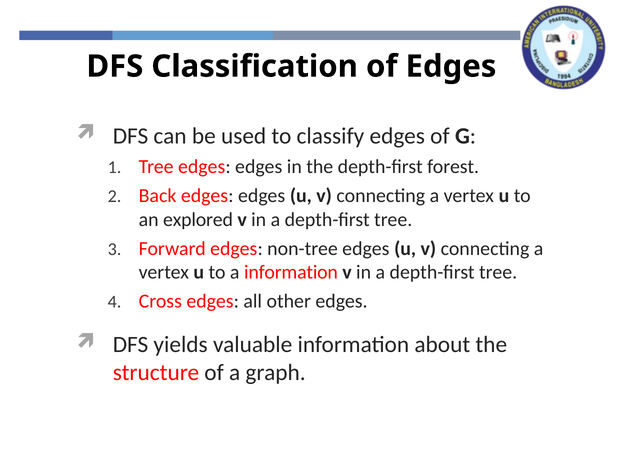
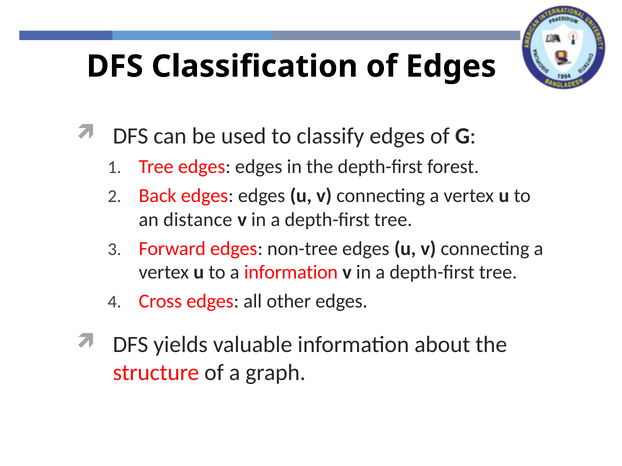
explored: explored -> distance (198, 220)
